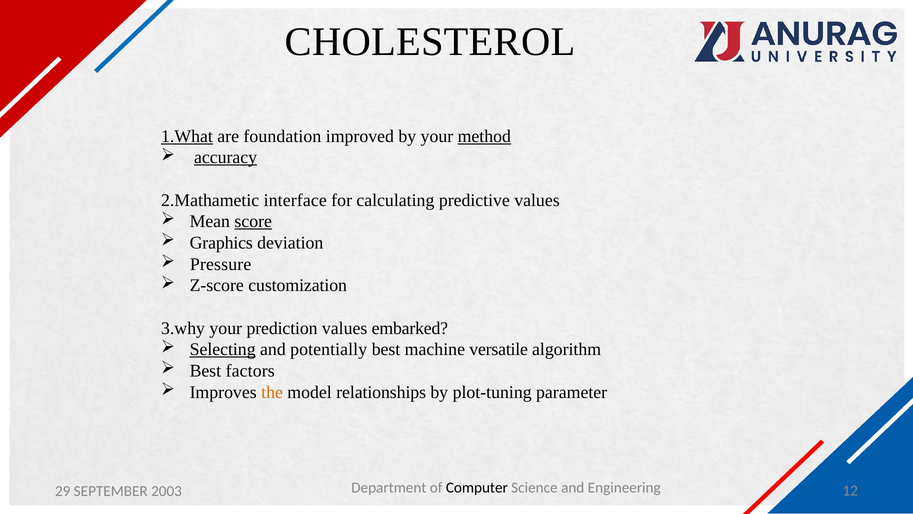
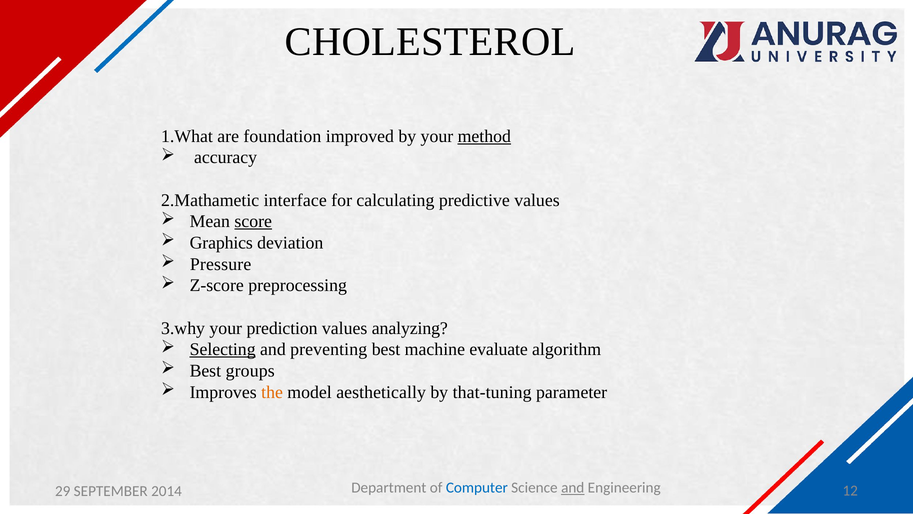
1.What underline: present -> none (187, 136)
accuracy underline: present -> none (226, 157)
customization: customization -> preprocessing (298, 285)
embarked: embarked -> analyzing (410, 328)
potentially: potentially -> preventing (329, 349)
versatile: versatile -> evaluate (499, 349)
factors: factors -> groups (250, 371)
relationships: relationships -> aesthetically (381, 392)
plot-tuning: plot-tuning -> that-tuning (492, 392)
2003: 2003 -> 2014 (167, 491)
Computer colour: black -> blue (477, 487)
and underline: none -> present (573, 487)
